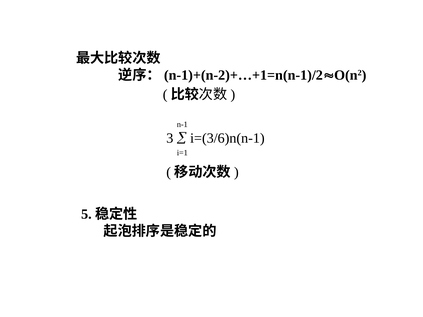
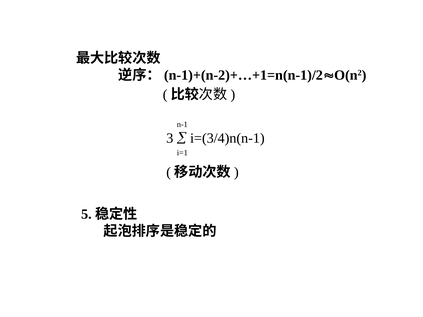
i=(3/6)n(n-1: i=(3/6)n(n-1 -> i=(3/4)n(n-1 (227, 138)
